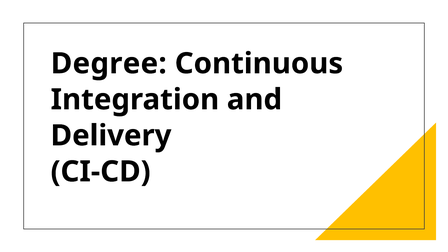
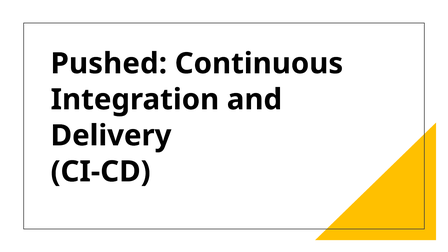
Degree: Degree -> Pushed (109, 64)
